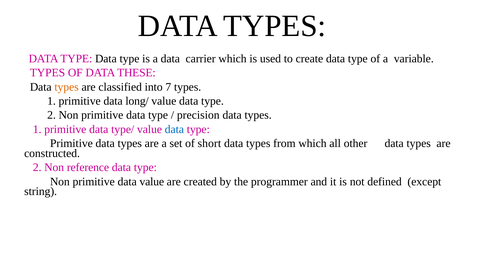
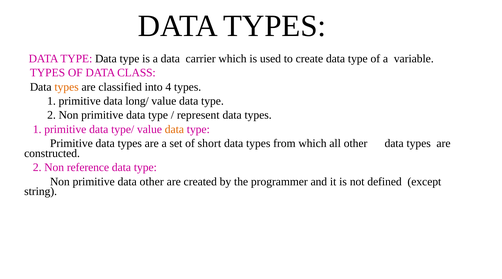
THESE: THESE -> CLASS (136, 73)
7: 7 -> 4 (168, 87)
precision: precision -> represent (198, 115)
data colour: blue -> orange (174, 129)
data value: value -> other (152, 181)
